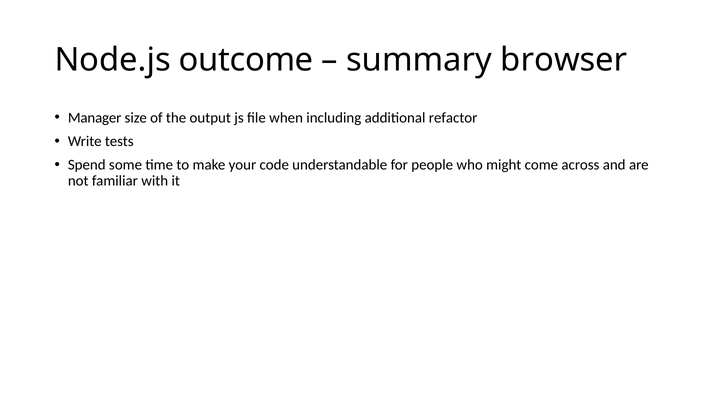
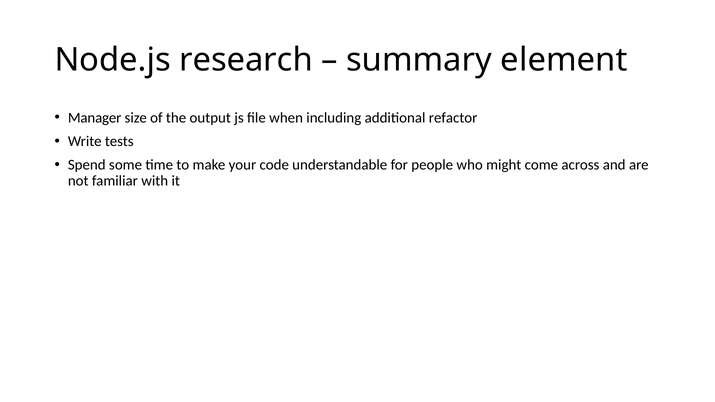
outcome: outcome -> research (246, 60)
browser: browser -> element (564, 60)
